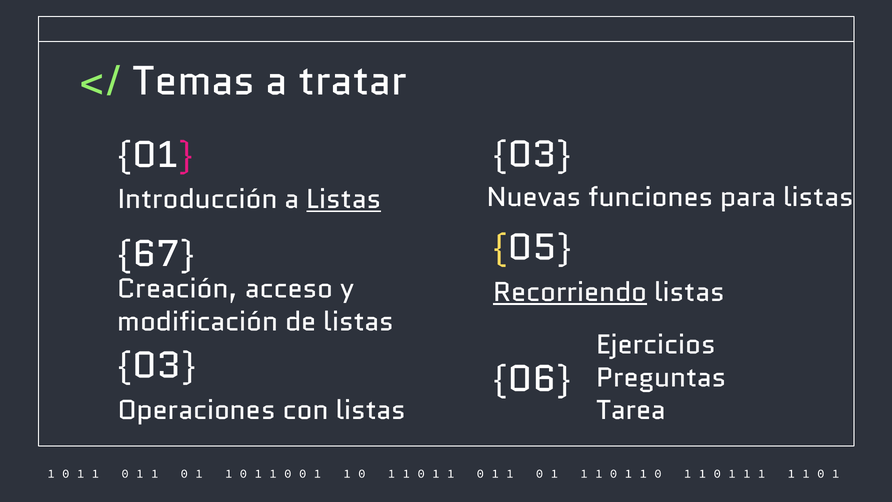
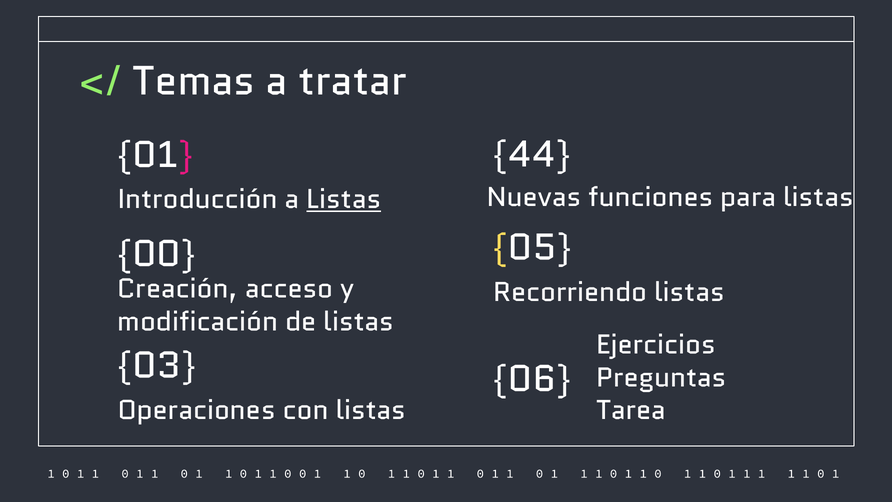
03: 03 -> 44 (532, 155)
67: 67 -> 00 (157, 254)
Recorriendo underline: present -> none (570, 292)
